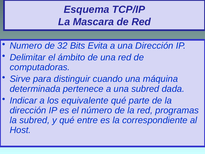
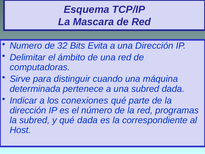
equivalente: equivalente -> conexiones (85, 100)
qué entre: entre -> dada (87, 120)
